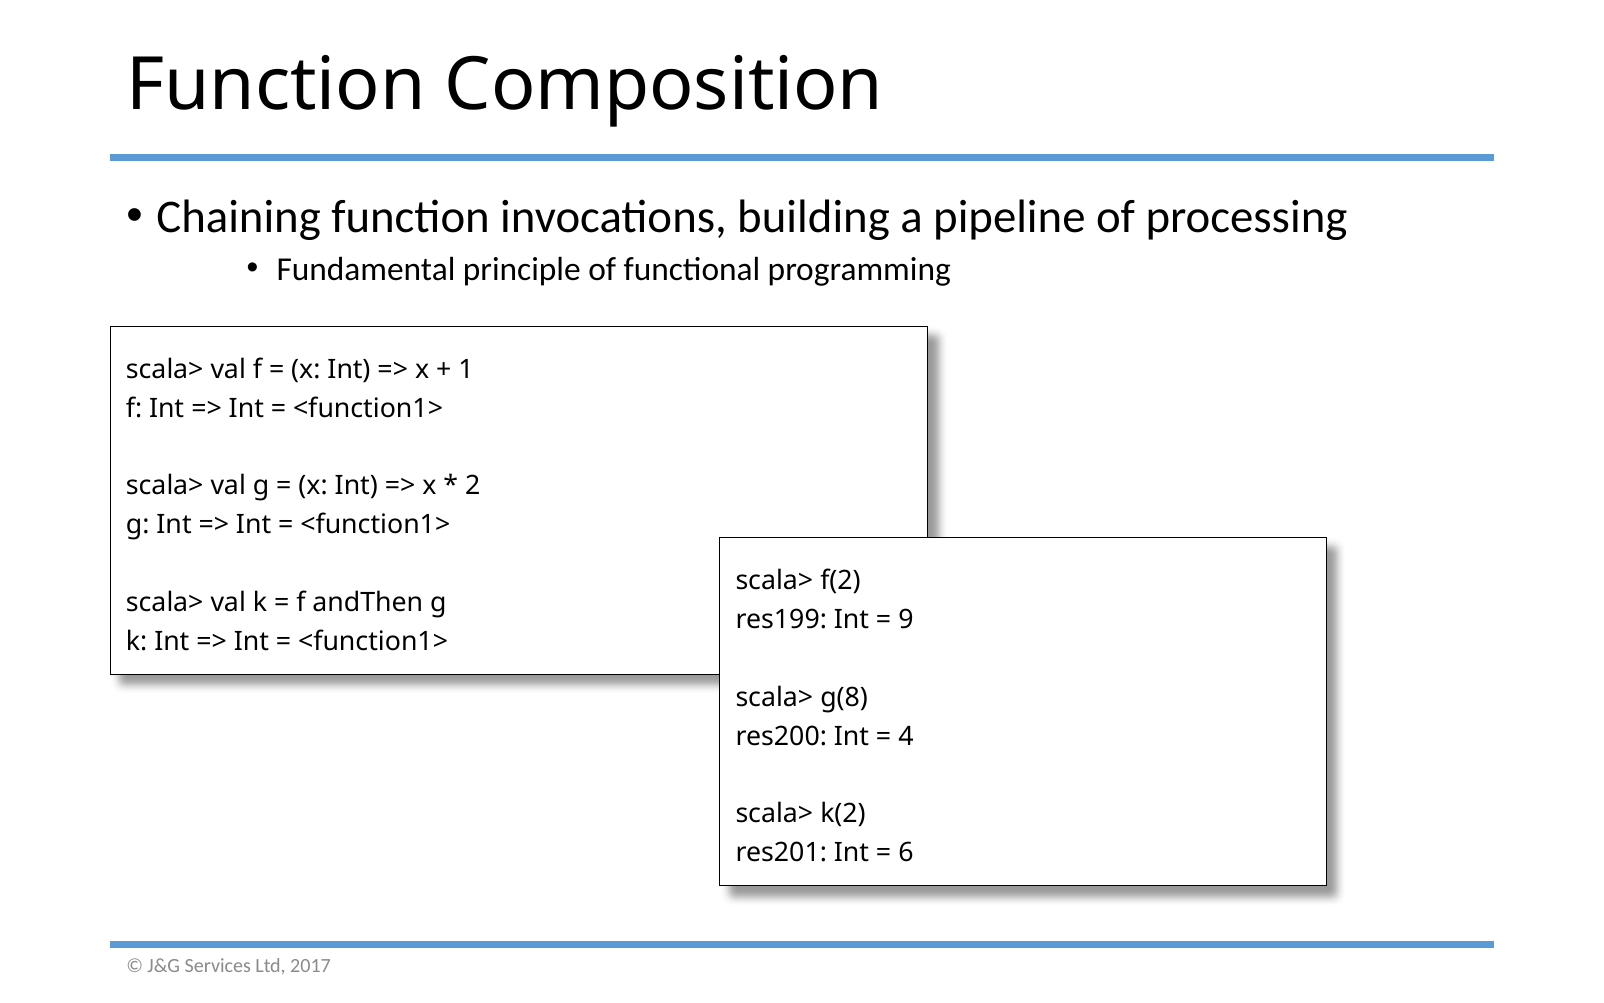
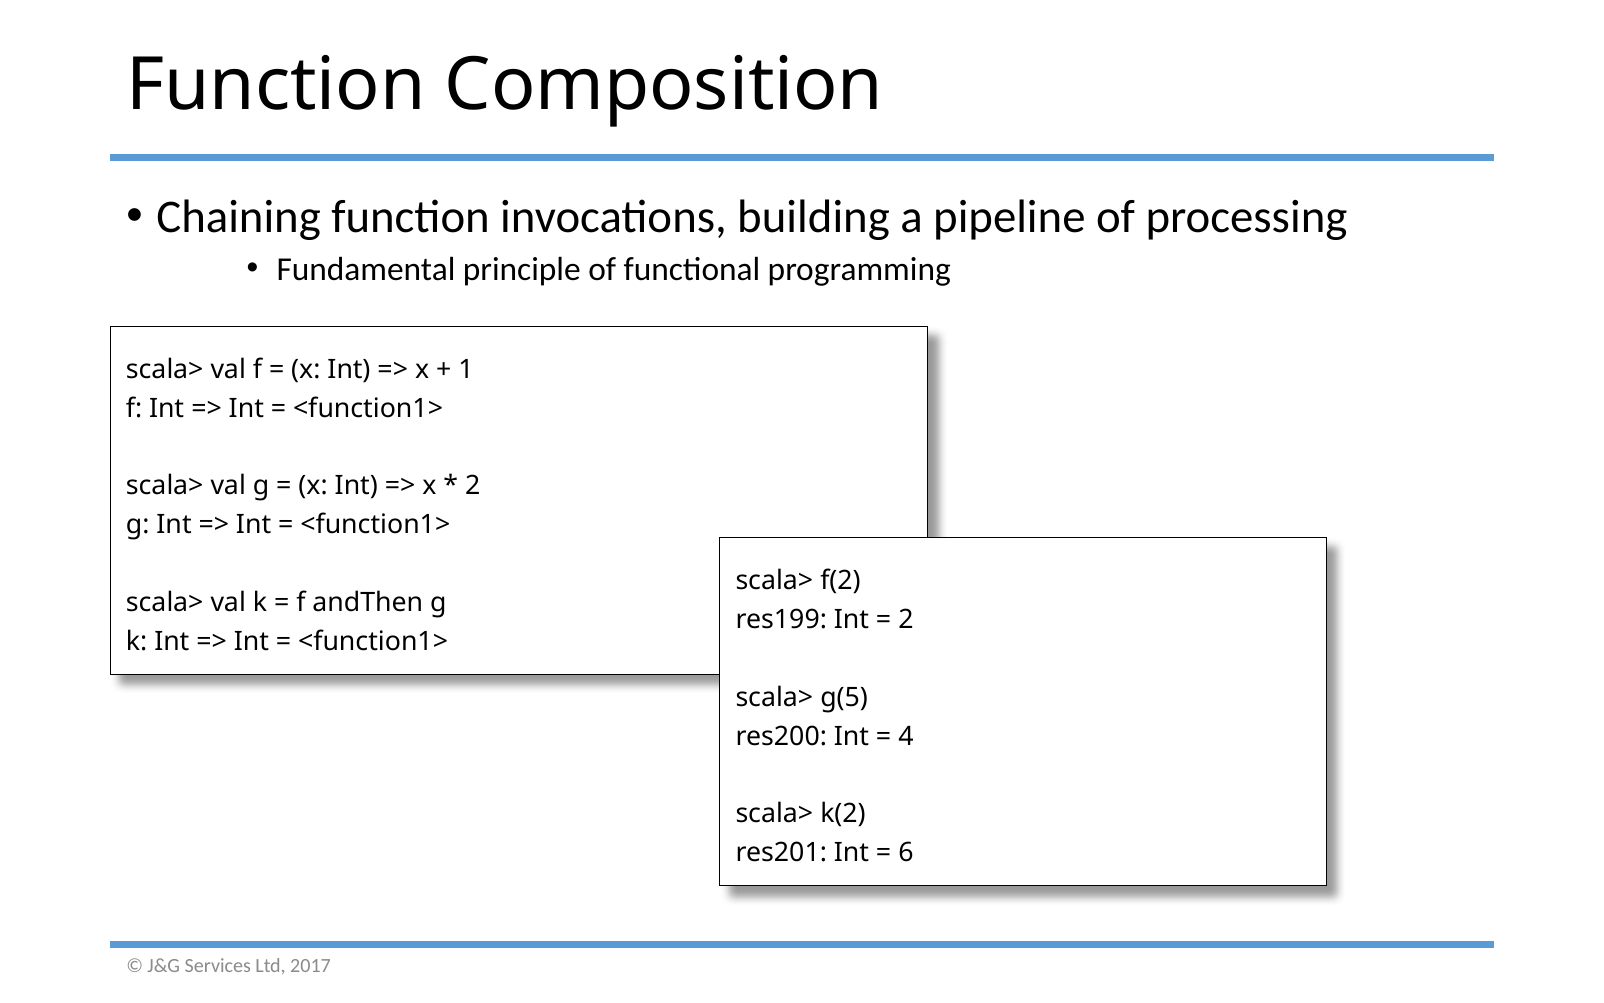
9: 9 -> 2 (906, 620)
g(8: g(8 -> g(5 (844, 697)
